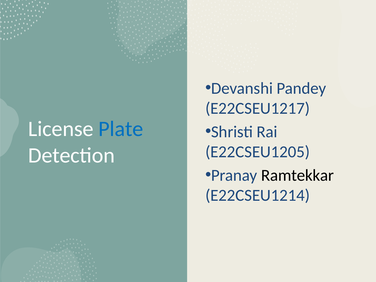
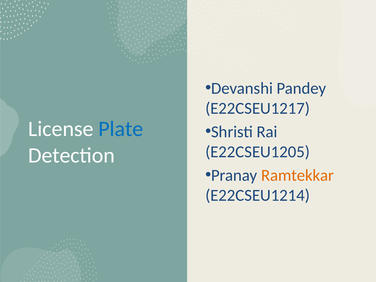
Ramtekkar colour: black -> orange (297, 175)
